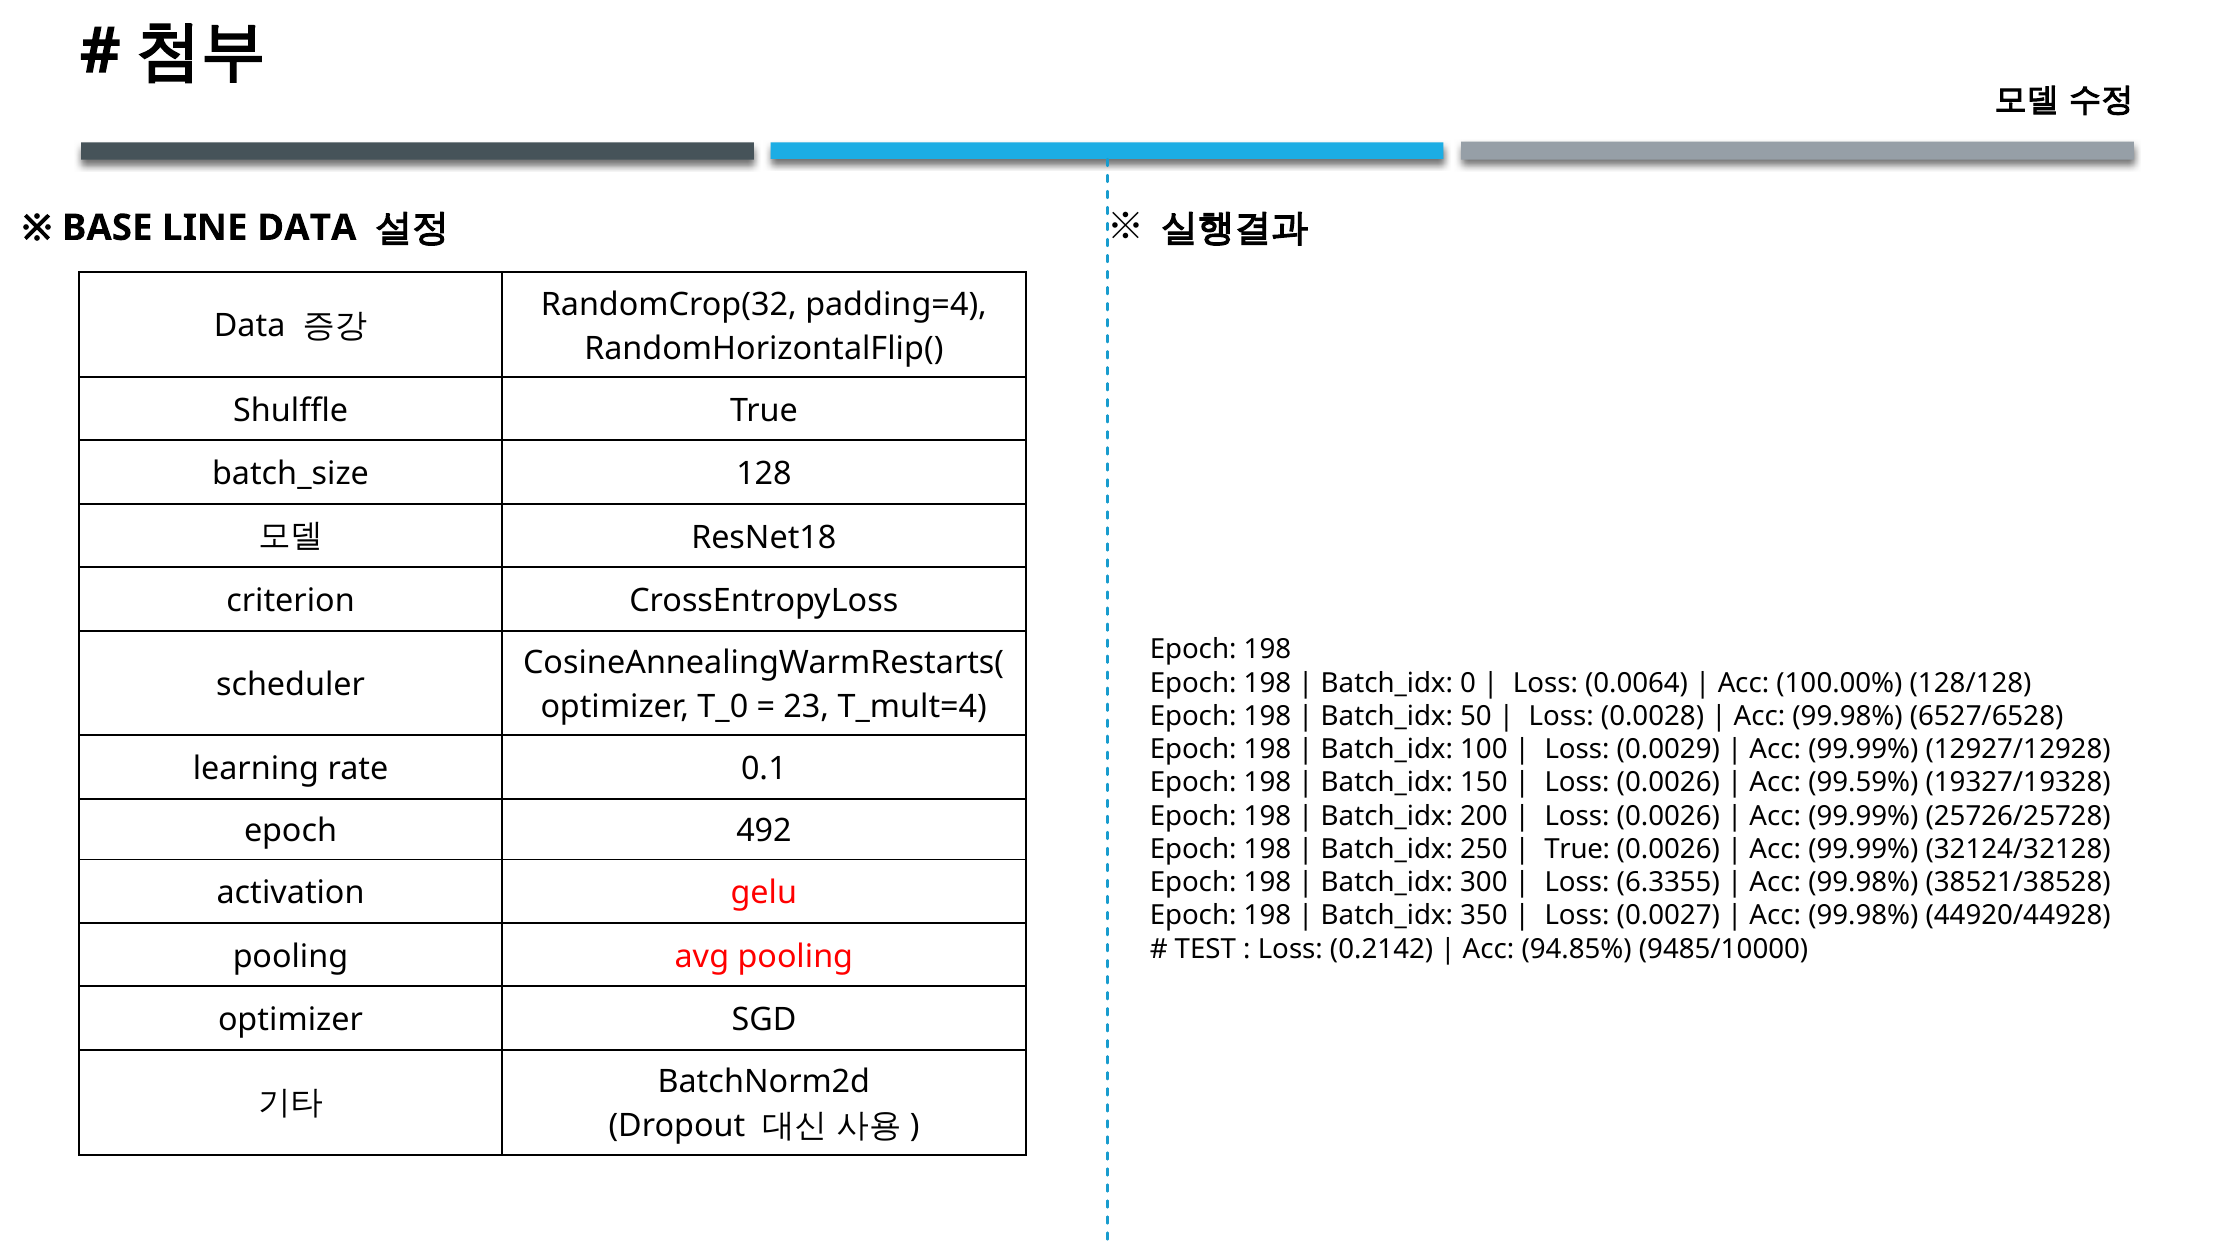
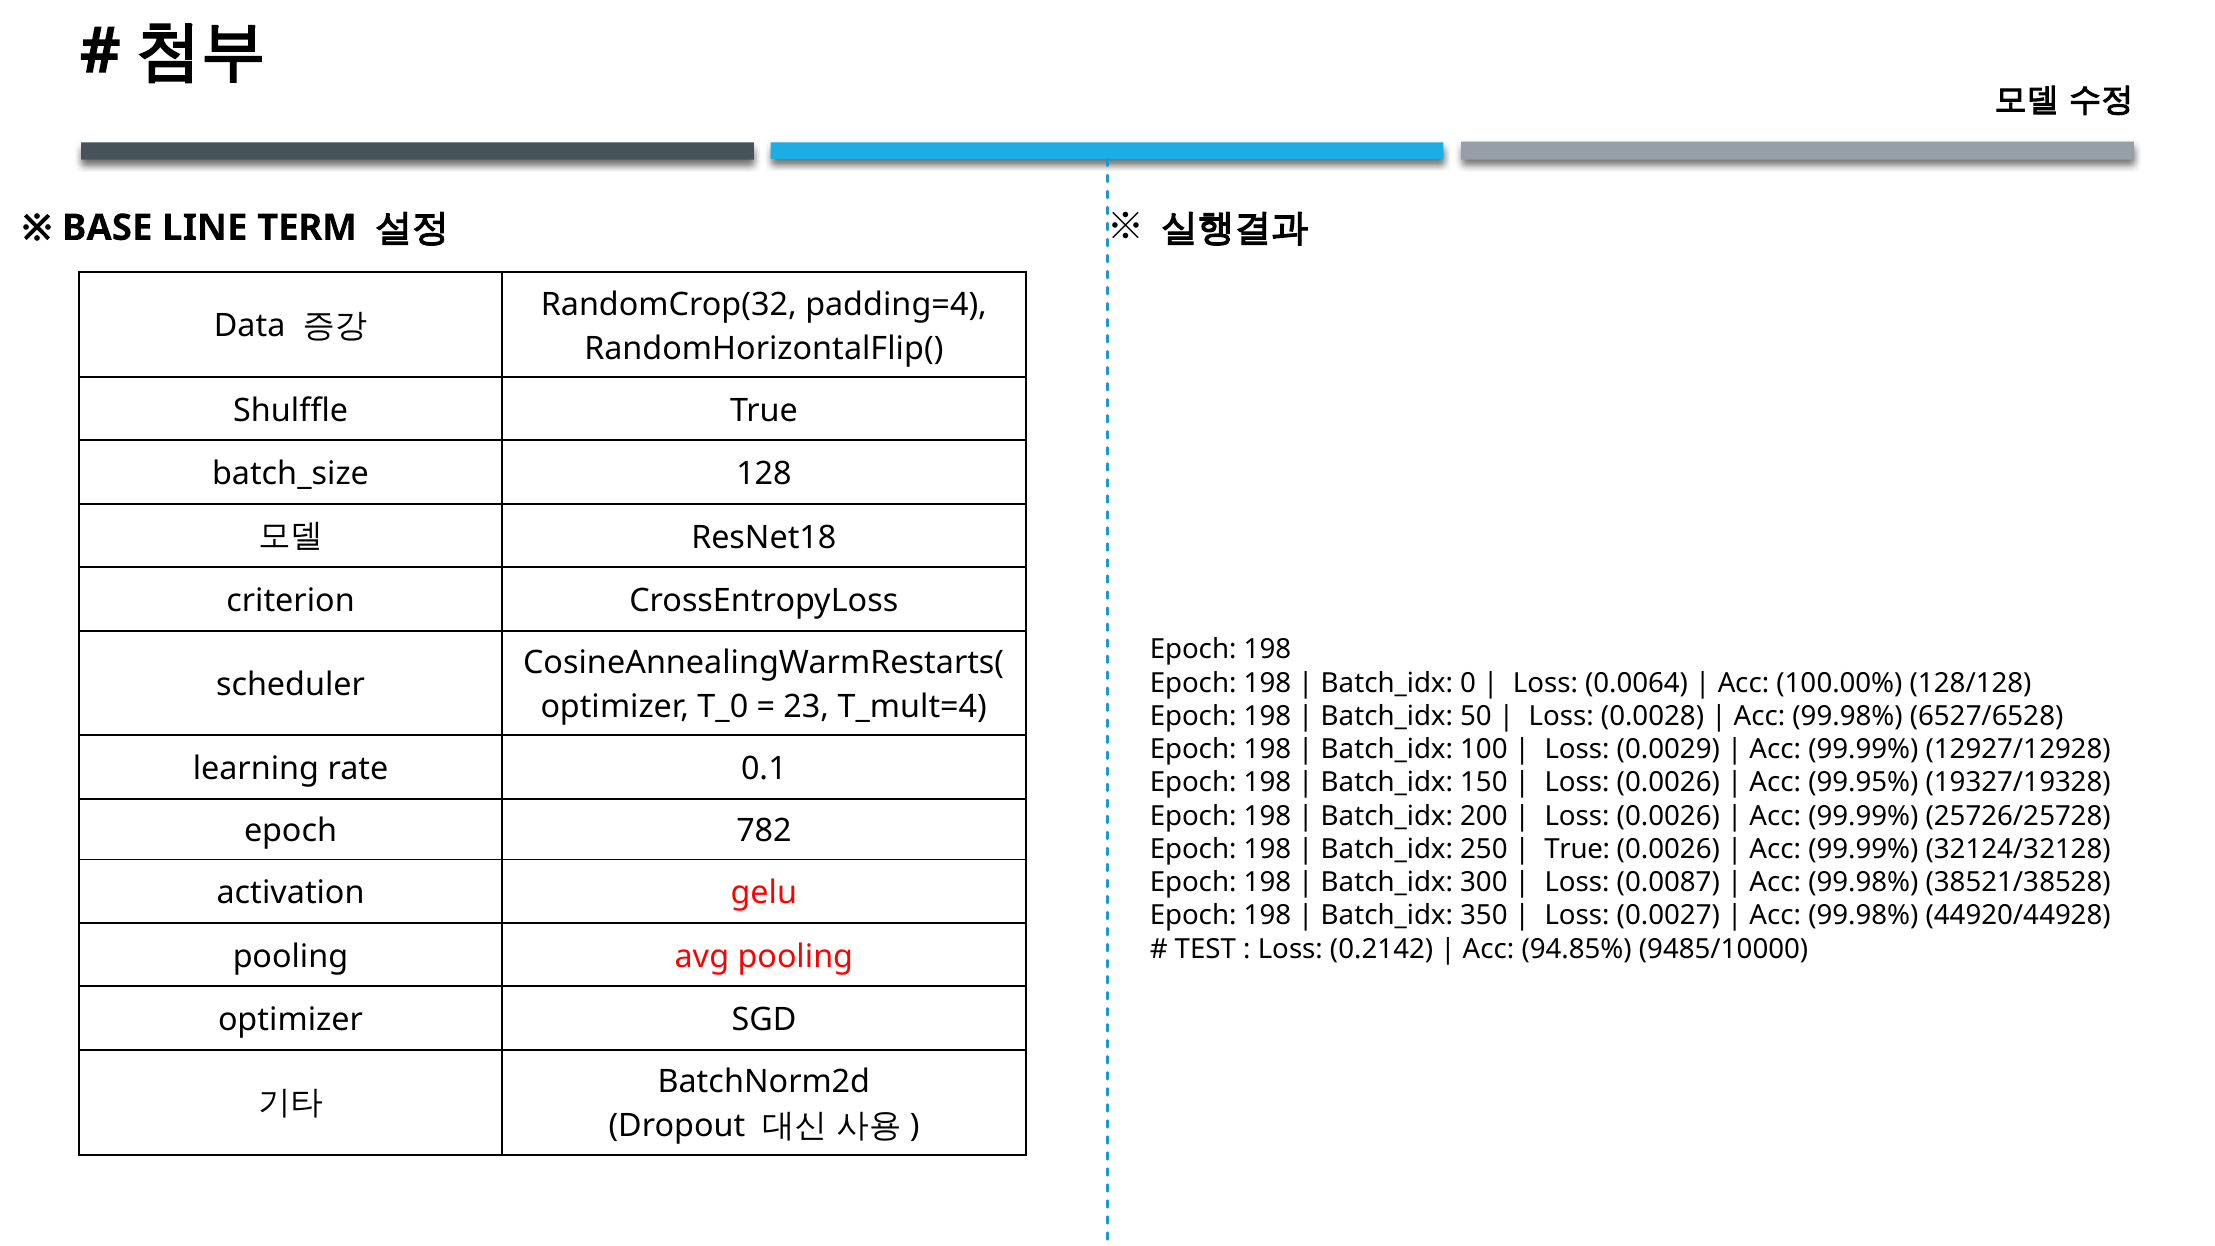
LINE DATA: DATA -> TERM (307, 228)
99.59%: 99.59% -> 99.95% (1863, 783)
492: 492 -> 782 (764, 831)
6.3355: 6.3355 -> 0.0087 (1668, 882)
